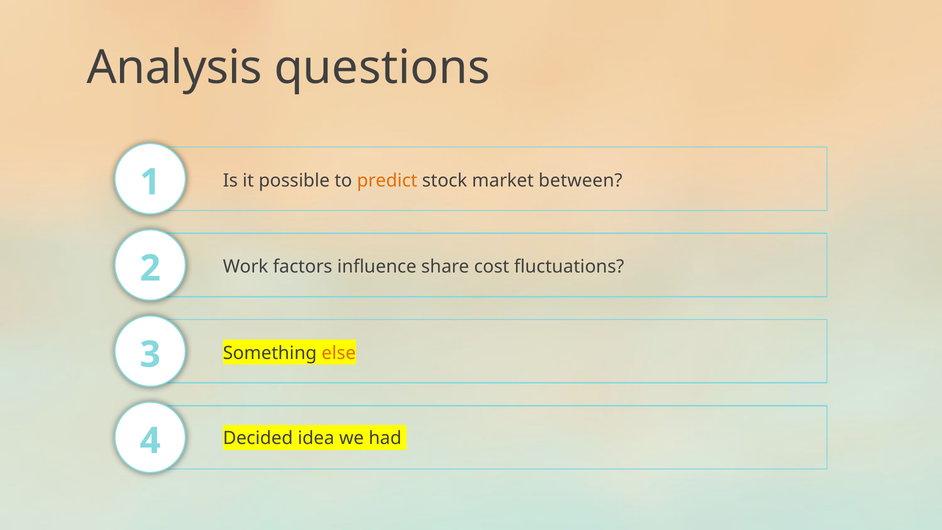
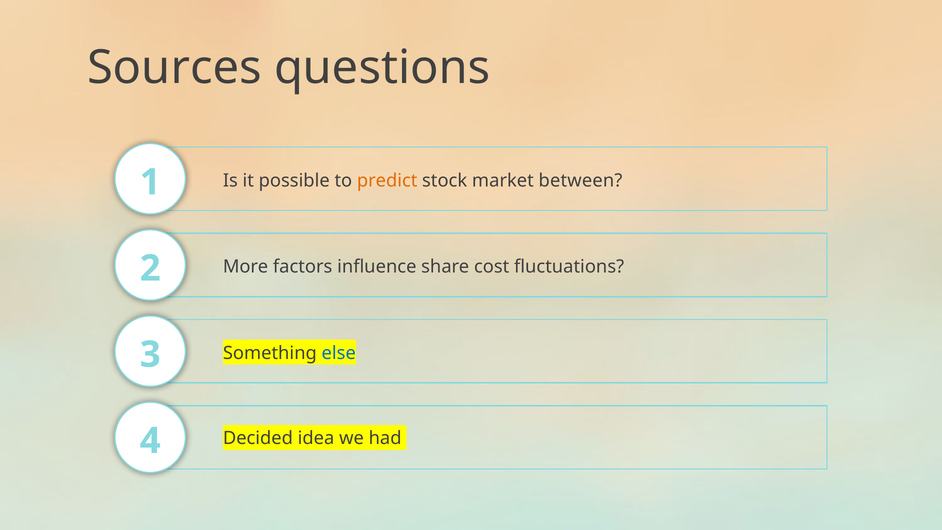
Analysis: Analysis -> Sources (174, 68)
Work: Work -> More (246, 267)
else colour: orange -> blue (339, 353)
